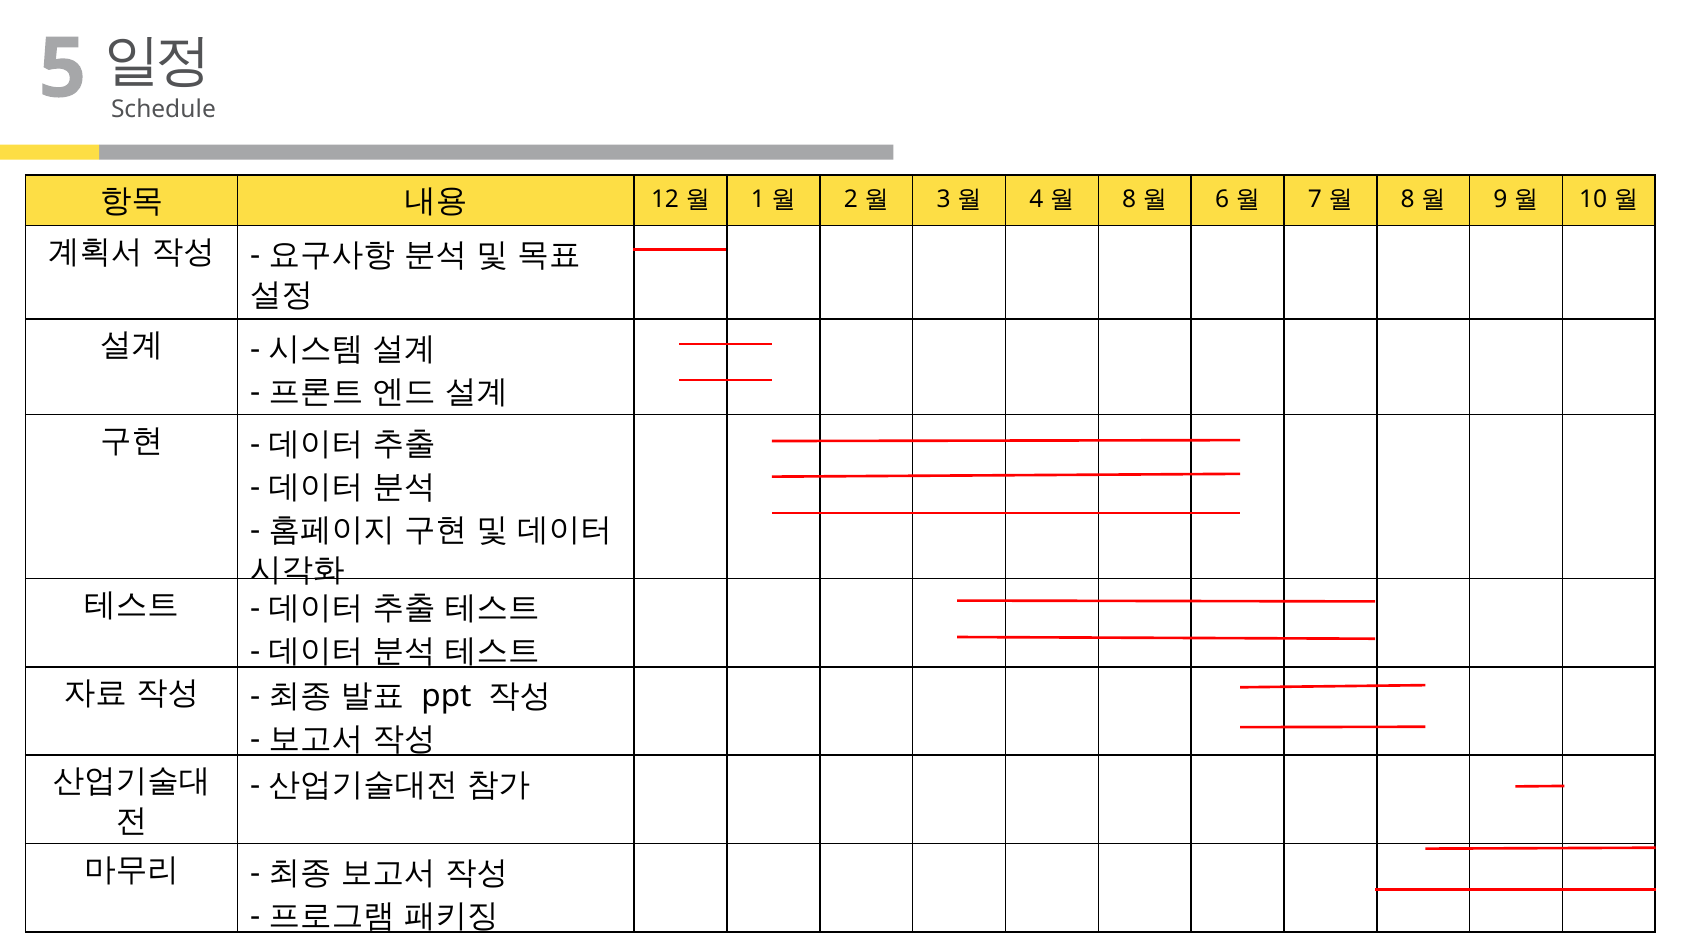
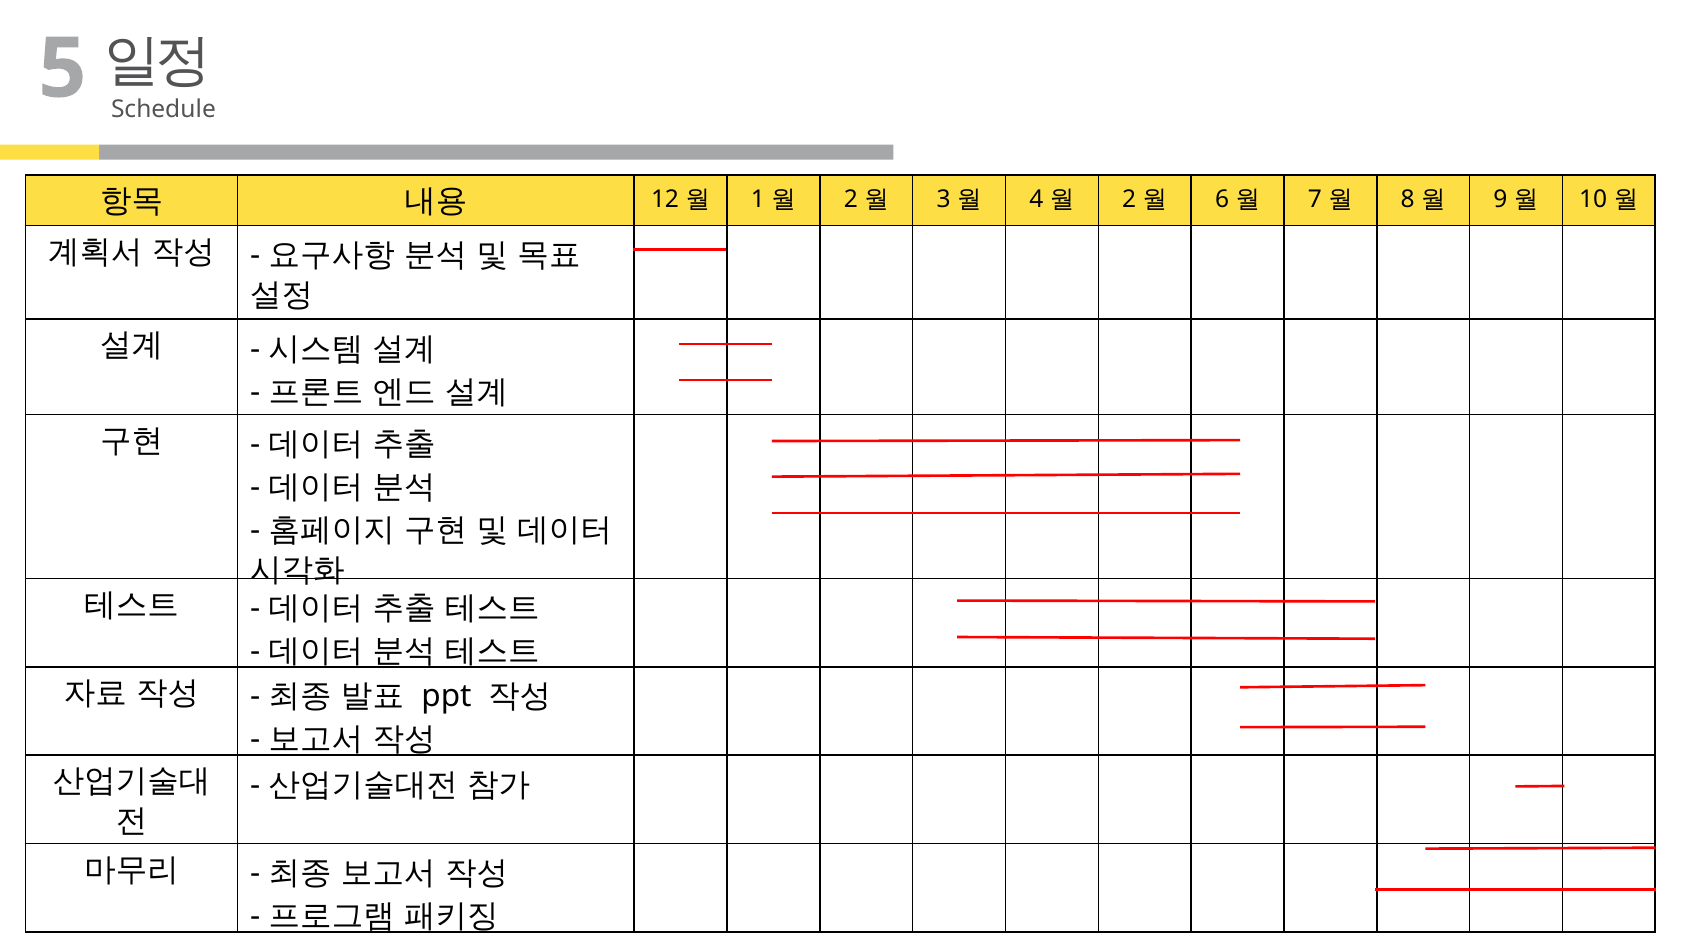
8: 8 -> 2 (1129, 199)
